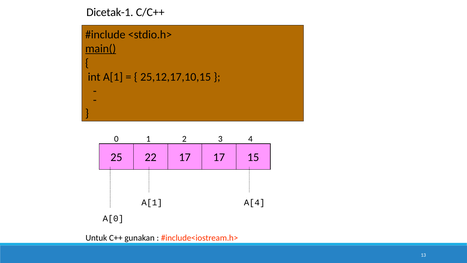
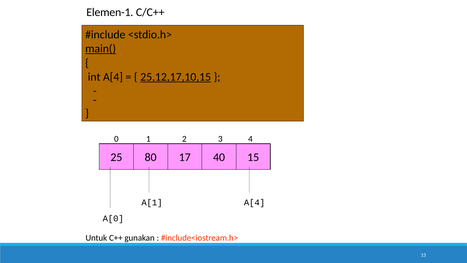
Dicetak-1: Dicetak-1 -> Elemen-1 (110, 12)
int A[1: A[1 -> A[4 (113, 77)
25,12,17,10,15 underline: none -> present (176, 77)
22: 22 -> 80 (151, 157)
17 17: 17 -> 40 (219, 157)
